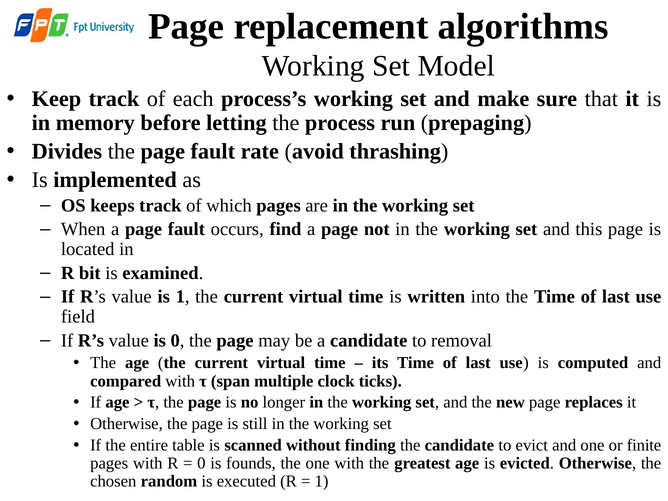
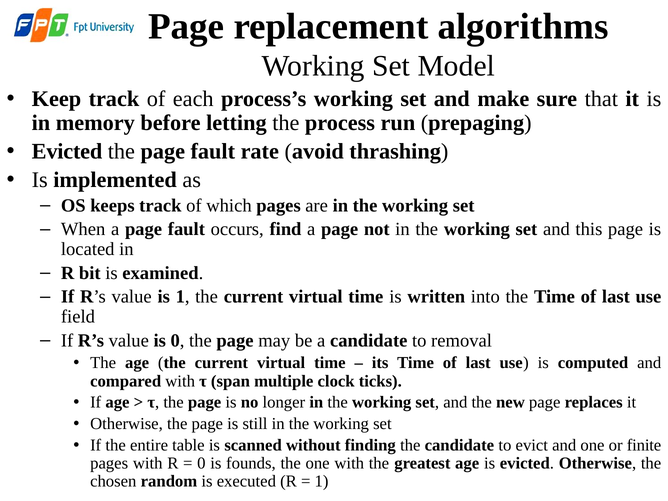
Divides: Divides -> Evicted (67, 151)
